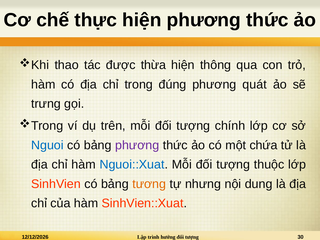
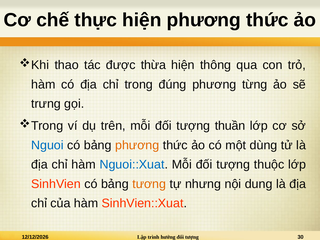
quát: quát -> từng (255, 84)
chính: chính -> thuần (230, 126)
phương colour: purple -> orange (137, 145)
chứa: chứa -> dùng (264, 145)
